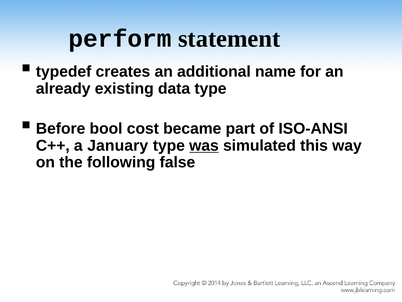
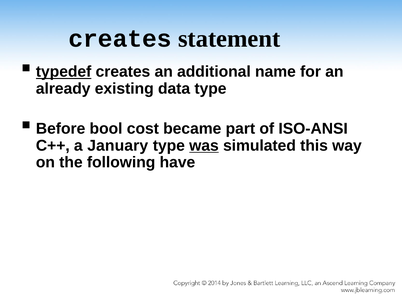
perform: perform -> creates (120, 39)
typedef underline: none -> present (64, 72)
false: false -> have (177, 162)
